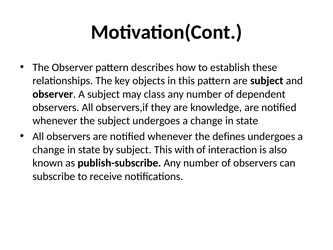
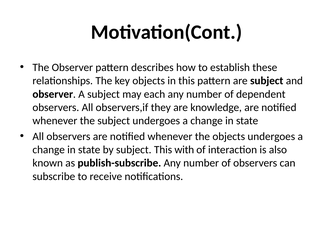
class: class -> each (155, 94)
the defines: defines -> objects (229, 136)
